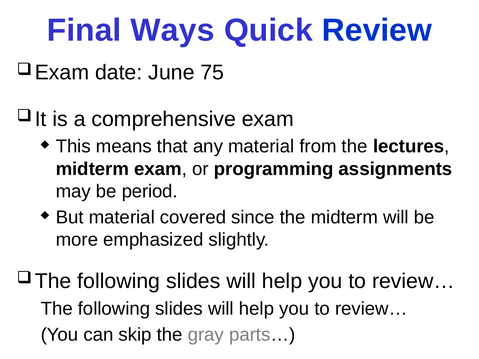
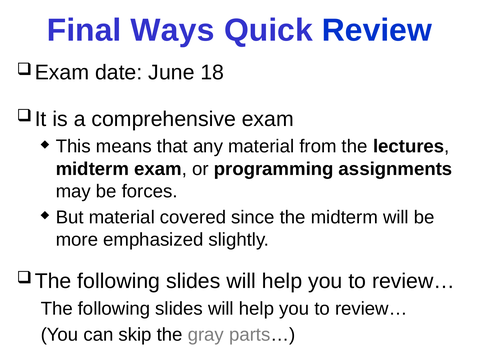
75: 75 -> 18 (212, 73)
period: period -> forces (150, 191)
